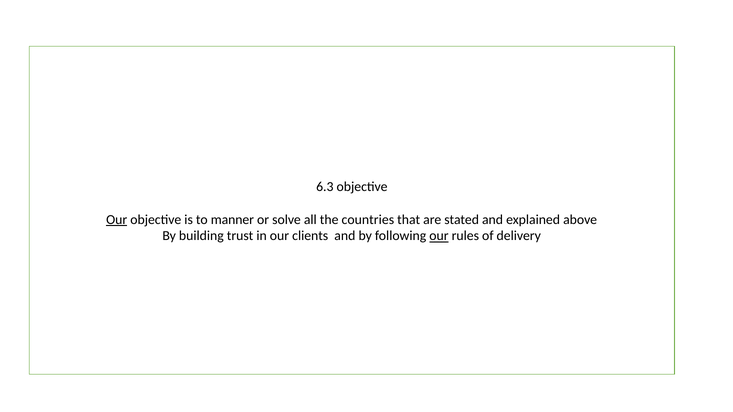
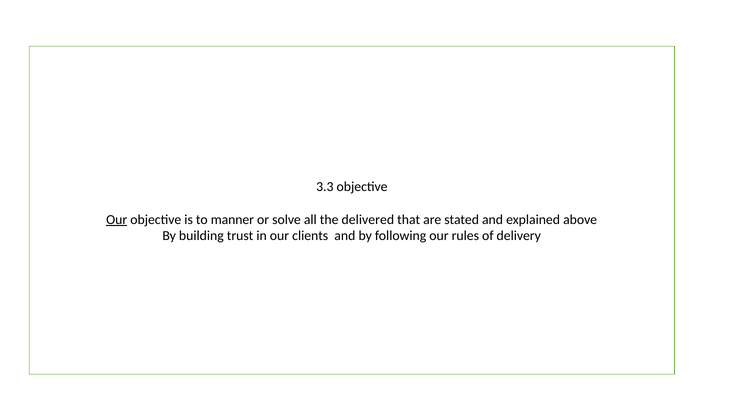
6.3: 6.3 -> 3.3 (325, 187)
countries: countries -> delivered (368, 220)
our underline: present -> none (439, 236)
